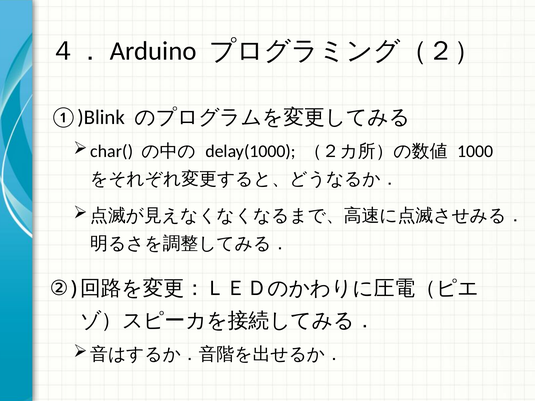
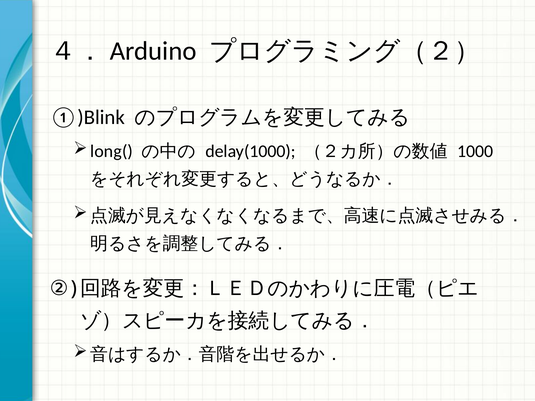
char(: char( -> long( (112, 151)
